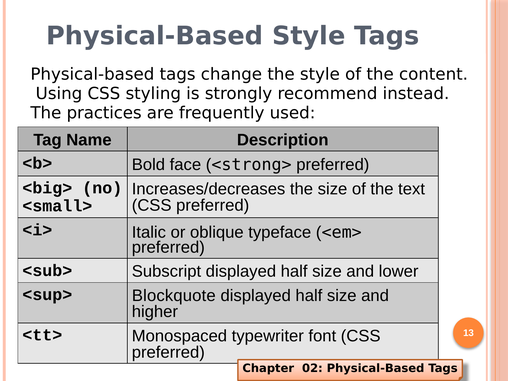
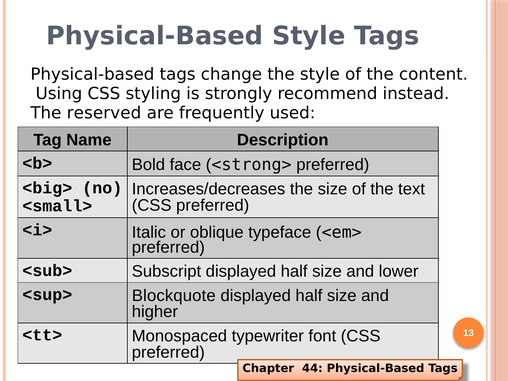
practices: practices -> reserved (104, 113)
02: 02 -> 44 (312, 368)
